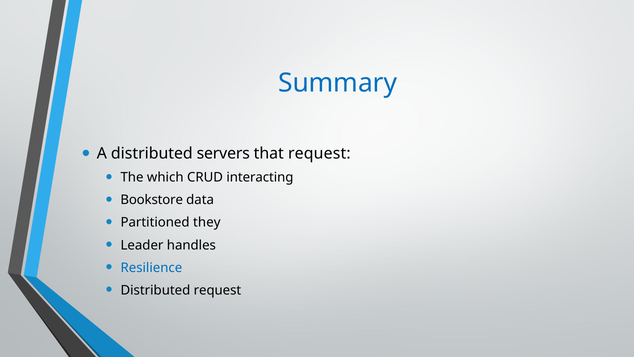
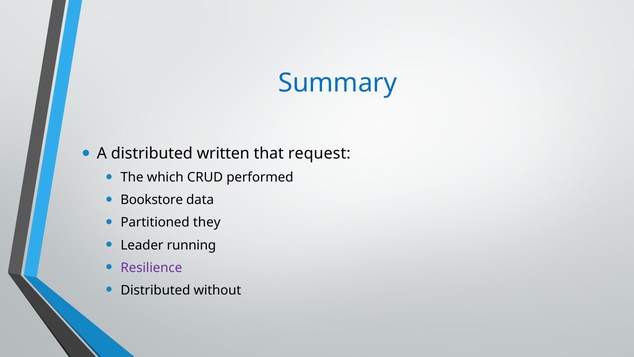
servers: servers -> written (223, 154)
interacting: interacting -> performed (260, 177)
handles: handles -> running (191, 245)
Resilience colour: blue -> purple (151, 267)
Distributed request: request -> without (217, 290)
